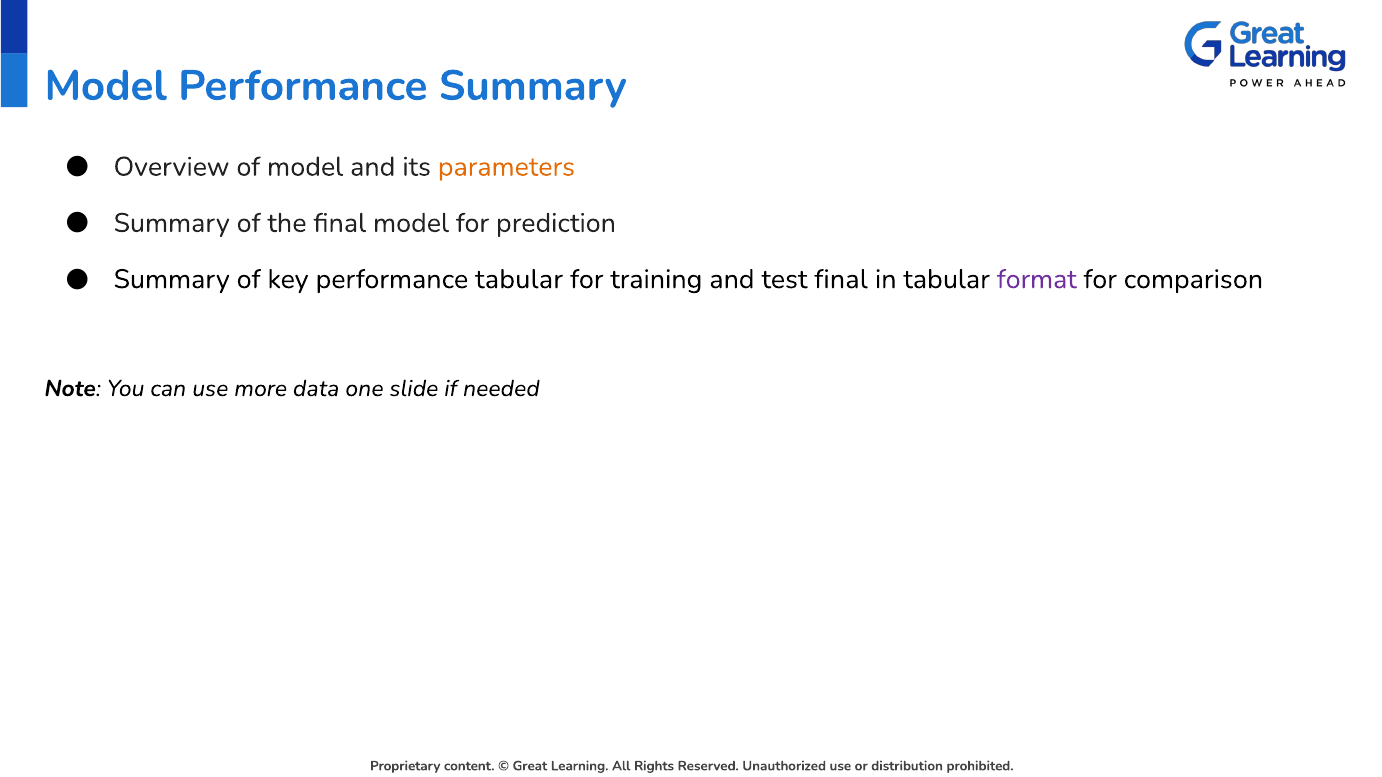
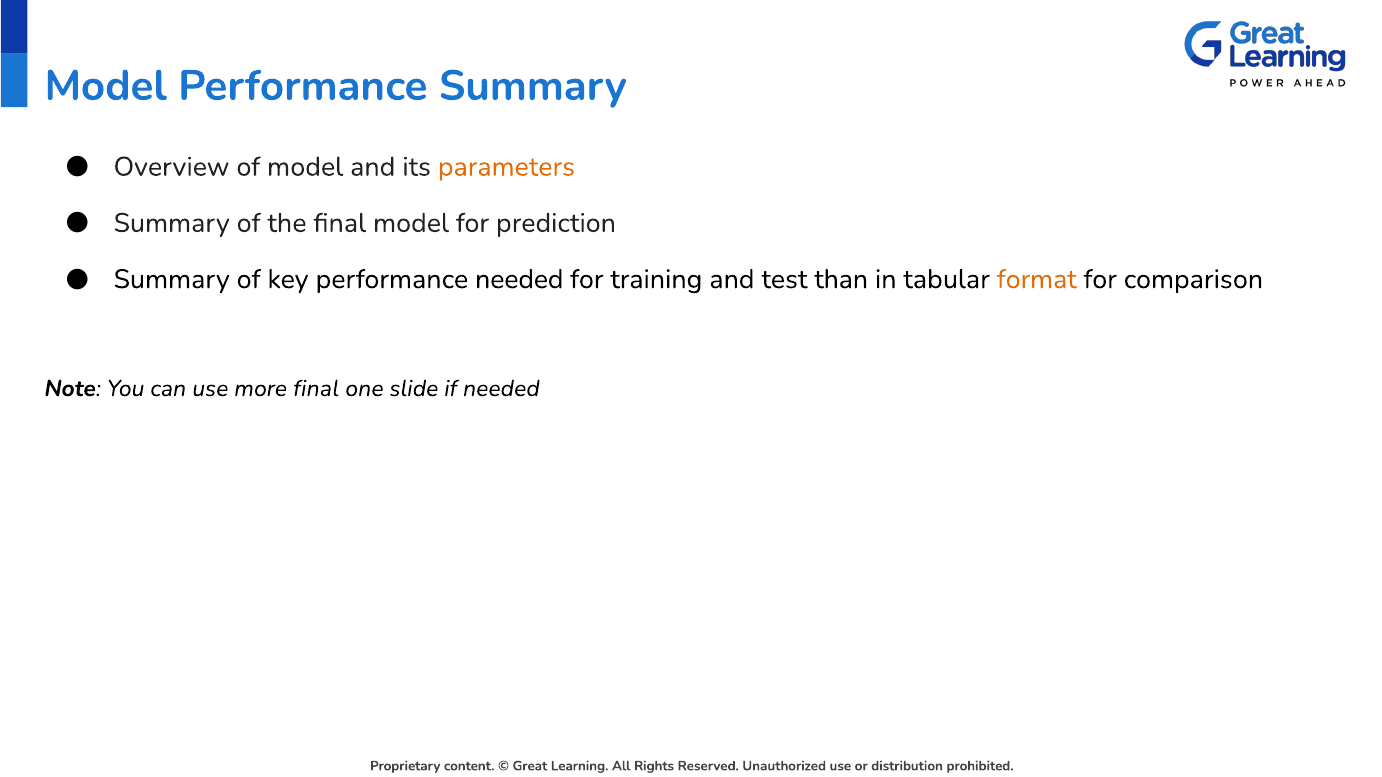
performance tabular: tabular -> needed (519, 279)
test final: final -> than (841, 279)
format colour: purple -> orange (1037, 279)
more data: data -> final (316, 389)
